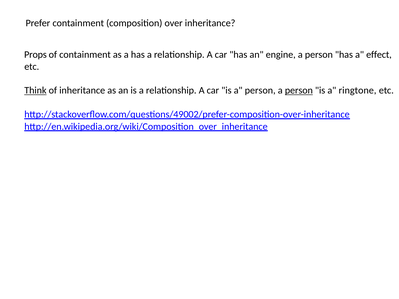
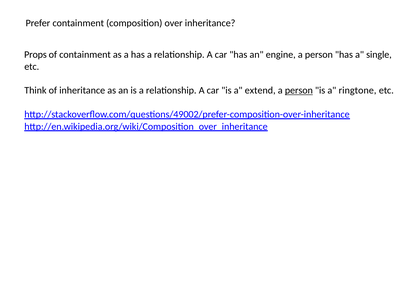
effect: effect -> single (379, 55)
Think underline: present -> none (35, 90)
is a person: person -> extend (260, 90)
